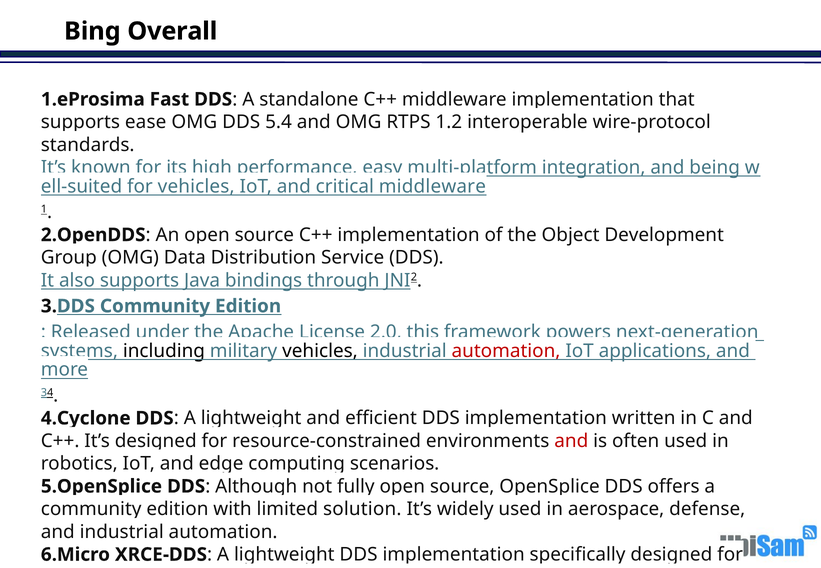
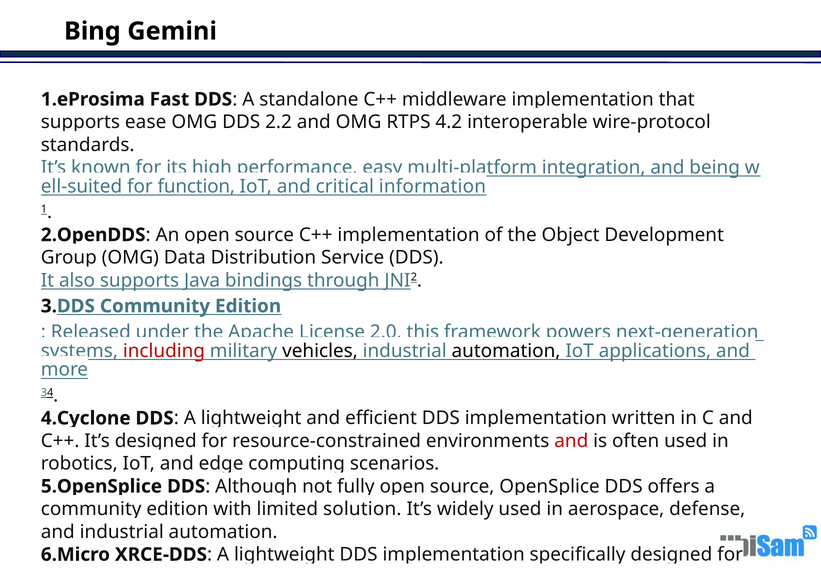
Overall: Overall -> Gemini (172, 31)
5.4: 5.4 -> 2.2 (279, 122)
1.2: 1.2 -> 4.2 (449, 122)
for vehicles: vehicles -> function (196, 187)
critical middleware: middleware -> information (432, 187)
including colour: black -> red (164, 351)
automation colour: red -> black (506, 351)
